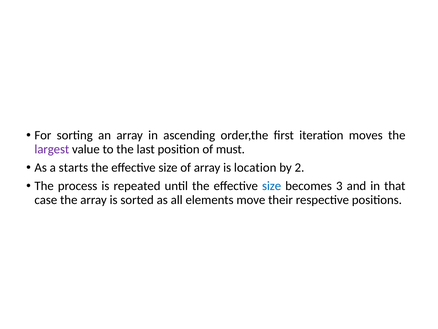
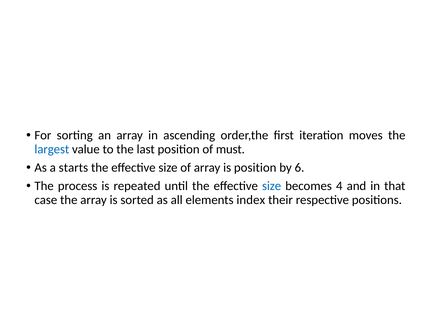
largest colour: purple -> blue (52, 149)
is location: location -> position (255, 167)
2: 2 -> 6 (300, 167)
3: 3 -> 4 (339, 186)
move: move -> index (251, 200)
